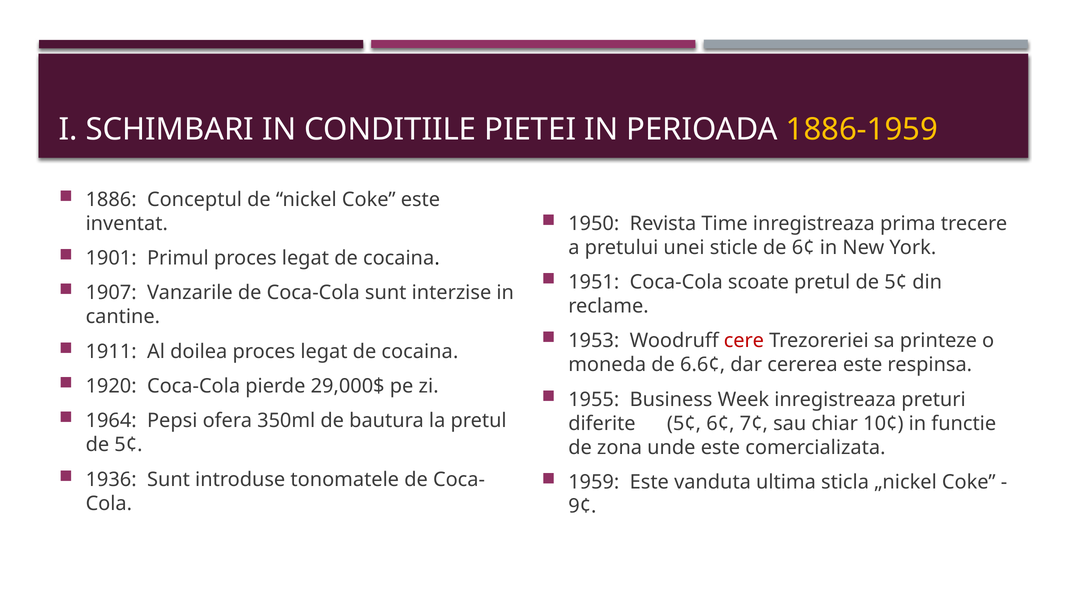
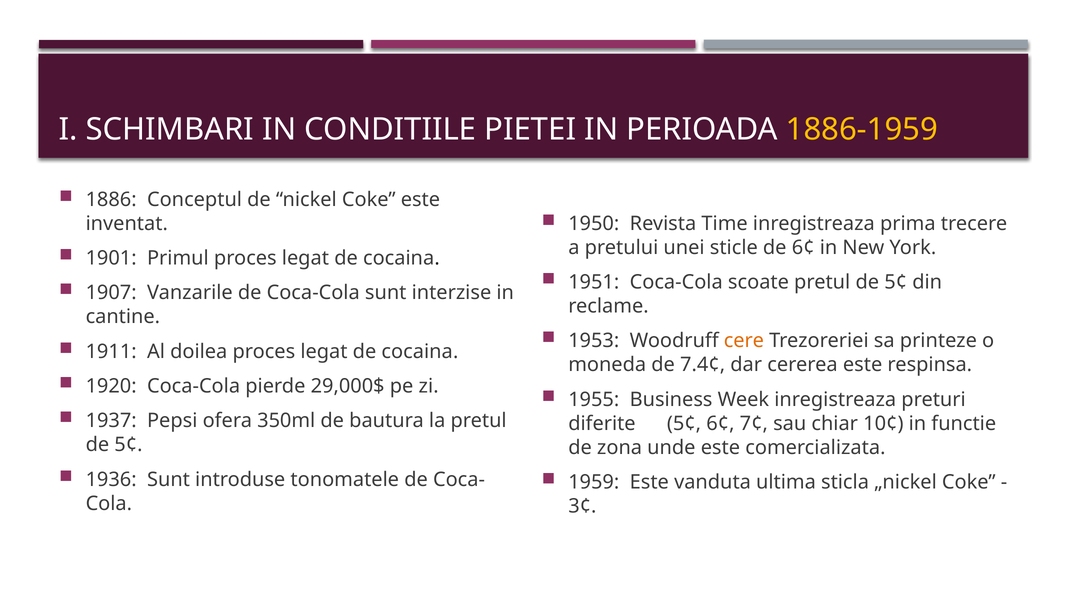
cere colour: red -> orange (744, 341)
6.6¢: 6.6¢ -> 7.4¢ (703, 365)
1964: 1964 -> 1937 (111, 421)
9¢: 9¢ -> 3¢ (582, 506)
